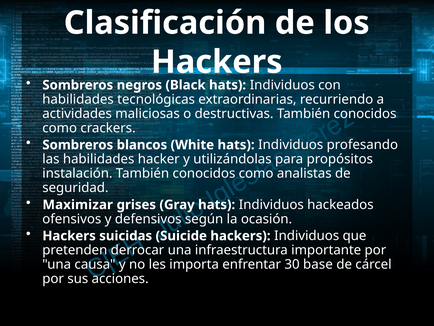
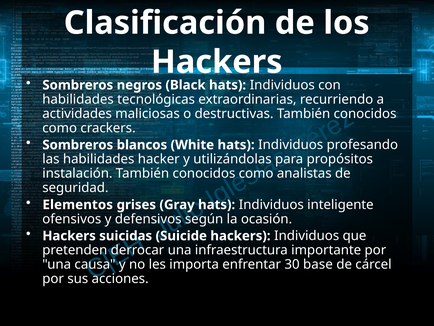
Maximizar: Maximizar -> Elementos (78, 204)
hackeados: hackeados -> inteligente (340, 204)
